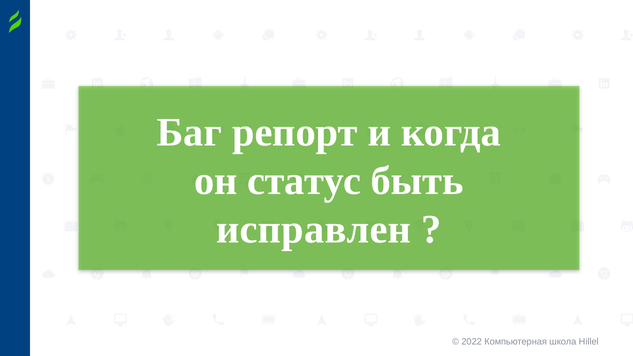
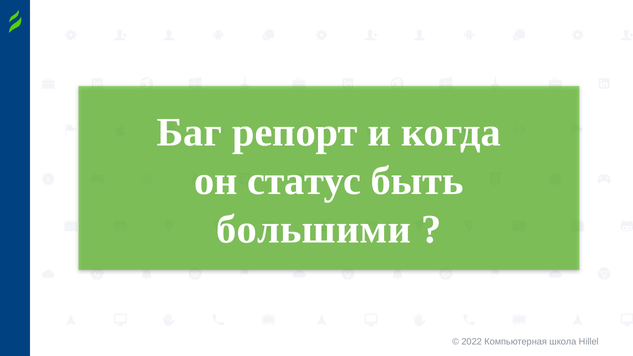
исправлен: исправлен -> большими (314, 229)
